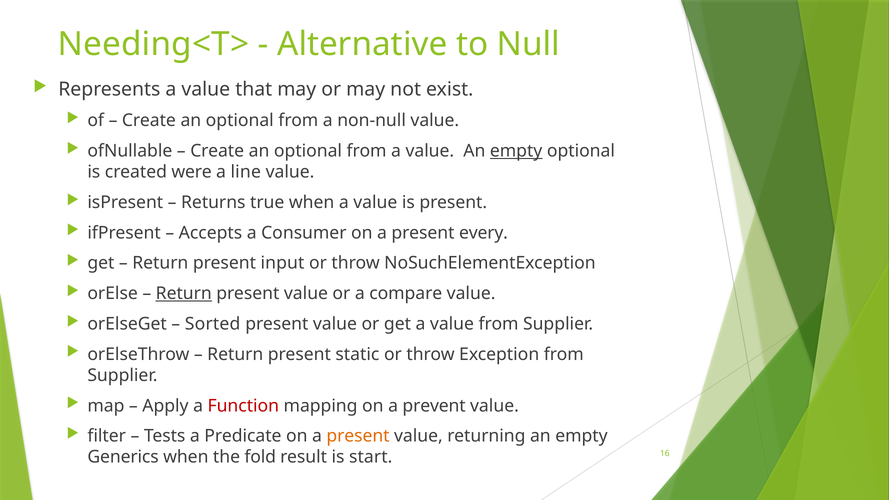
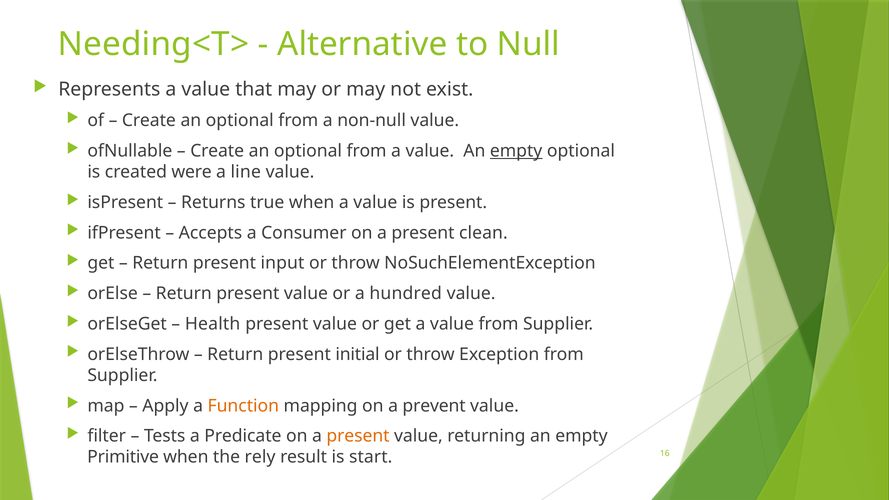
every: every -> clean (483, 233)
Return underline: present -> none (184, 294)
compare: compare -> hundred (406, 294)
Sorted: Sorted -> Health (213, 324)
static: static -> initial (358, 354)
Function colour: red -> orange (243, 406)
Generics: Generics -> Primitive (123, 457)
fold: fold -> rely (260, 457)
